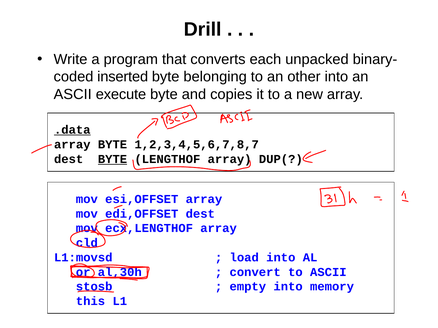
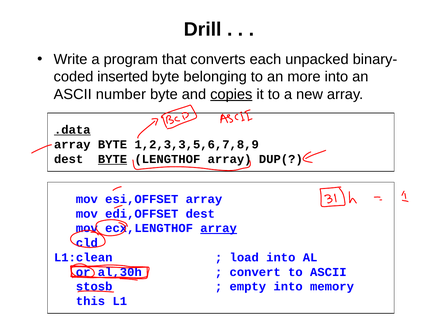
other: other -> more (304, 77)
execute: execute -> number (121, 94)
copies underline: none -> present (231, 94)
1,2,3,4,5,6,7,8,7: 1,2,3,4,5,6,7,8,7 -> 1,2,3,3,5,6,7,8,9 (197, 145)
array underline: none -> present (219, 229)
L1:movsd: L1:movsd -> L1:clean (83, 258)
